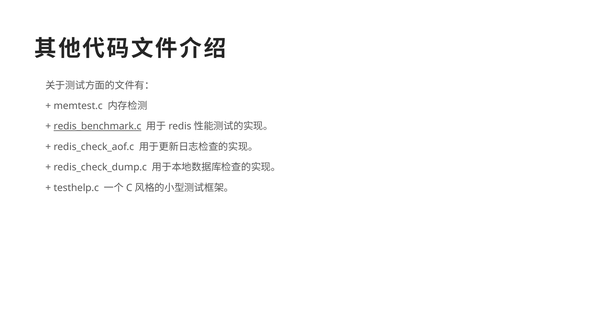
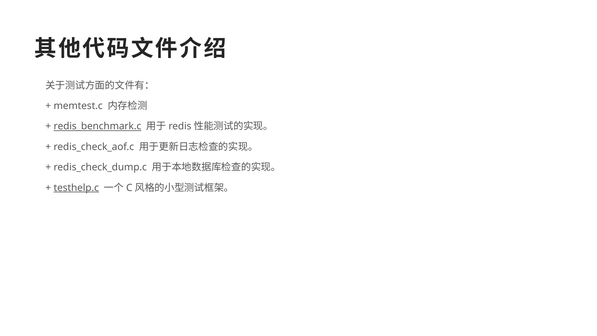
testhelp.c underline: none -> present (76, 188)
